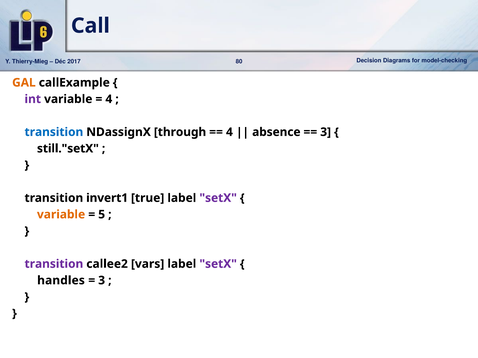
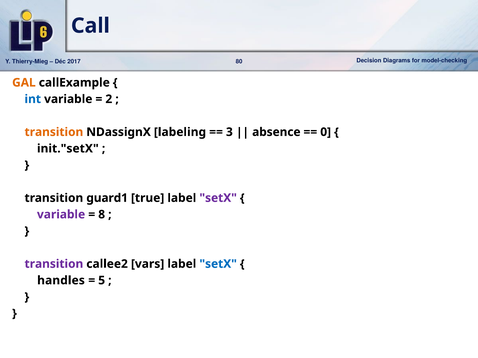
int colour: purple -> blue (33, 99)
4: 4 -> 2 (109, 99)
transition colour: blue -> orange (54, 132)
through: through -> labeling (180, 132)
4: 4 -> 3 (229, 132)
3: 3 -> 0 (326, 132)
still."setX: still."setX -> init."setX (68, 149)
invert1: invert1 -> guard1 (107, 198)
variable colour: orange -> purple (61, 215)
5: 5 -> 8 (102, 215)
setX colour: purple -> blue (218, 264)
3: 3 -> 5 (102, 281)
